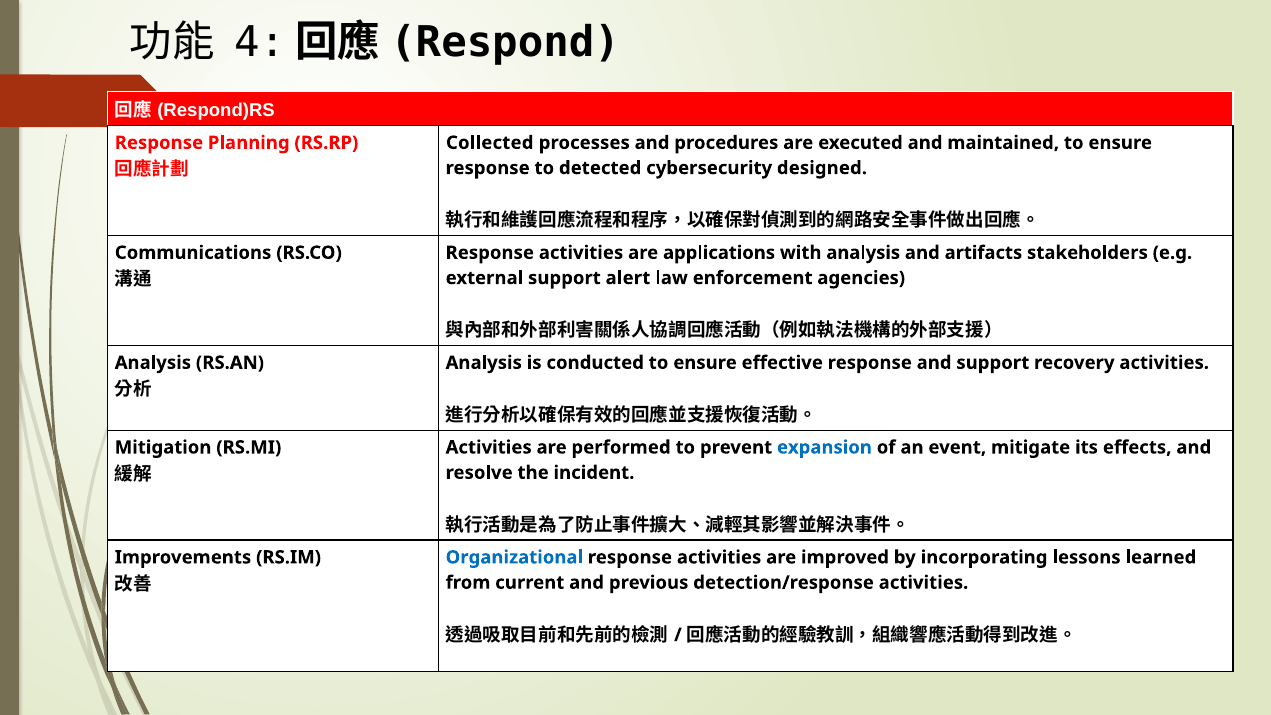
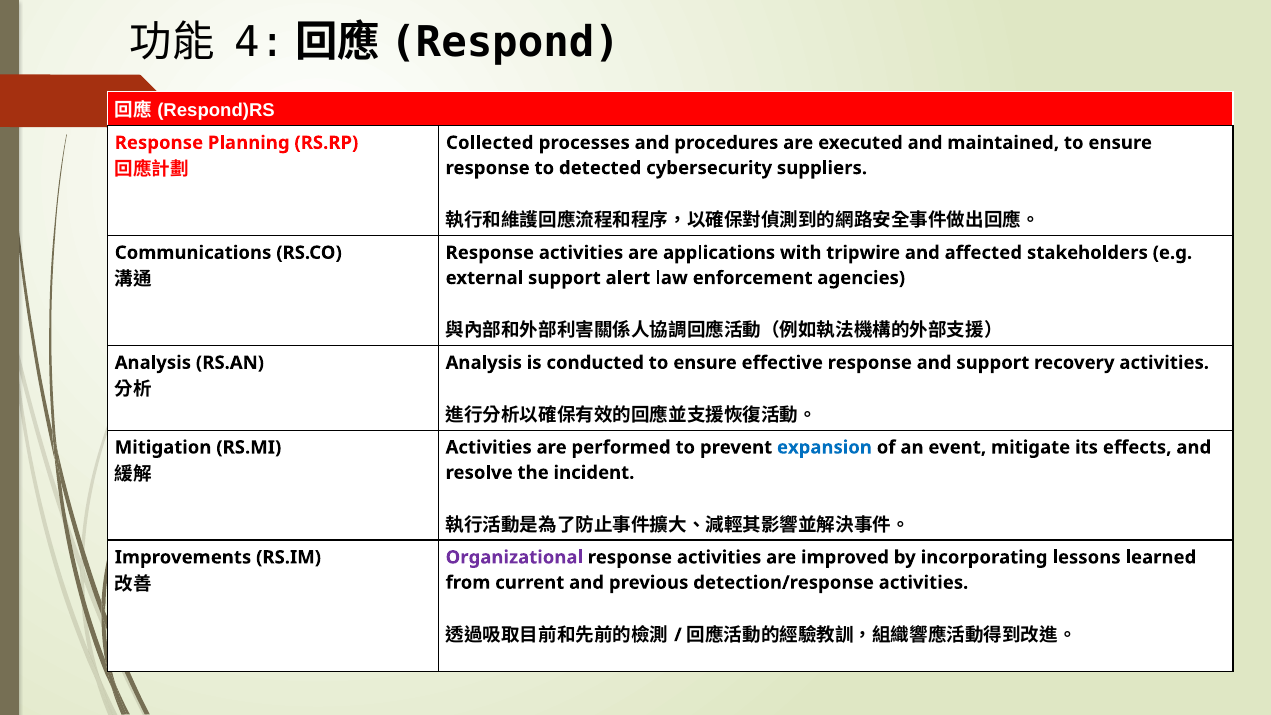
designed: designed -> suppliers (822, 168)
with analysis: analysis -> tripwire (863, 253)
artifacts: artifacts -> affected (983, 253)
Organizational colour: blue -> purple (514, 557)
